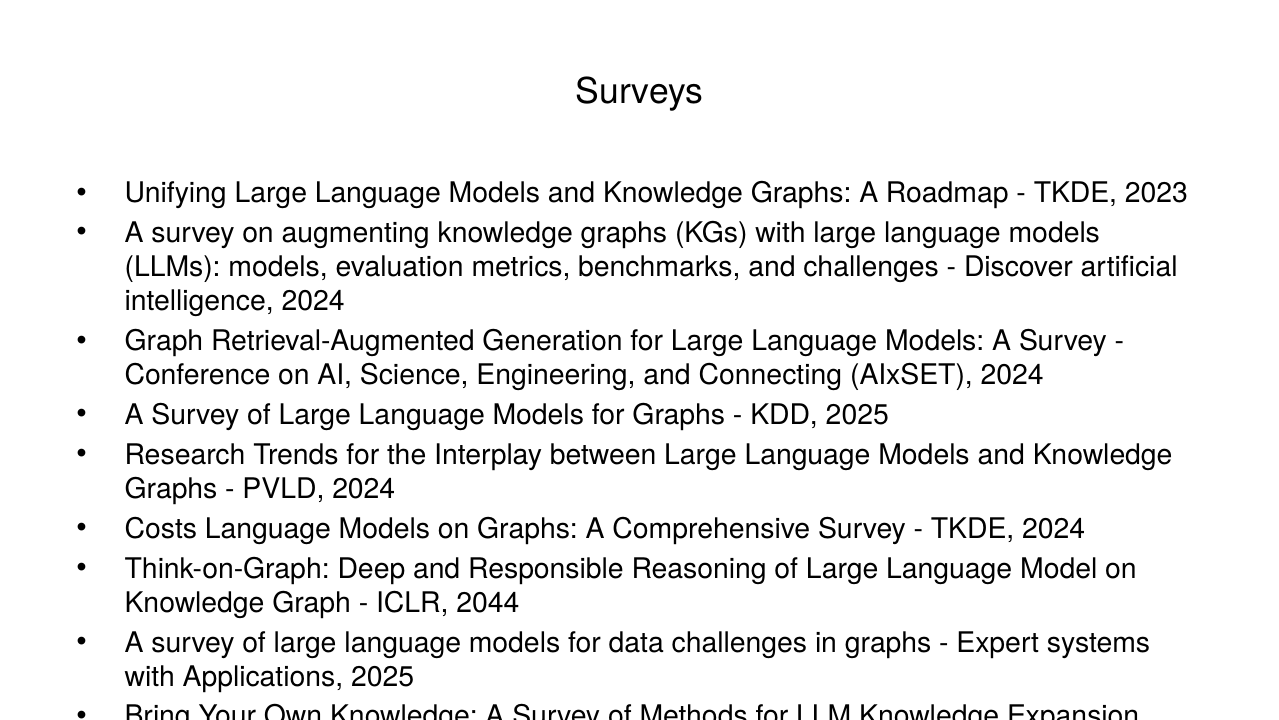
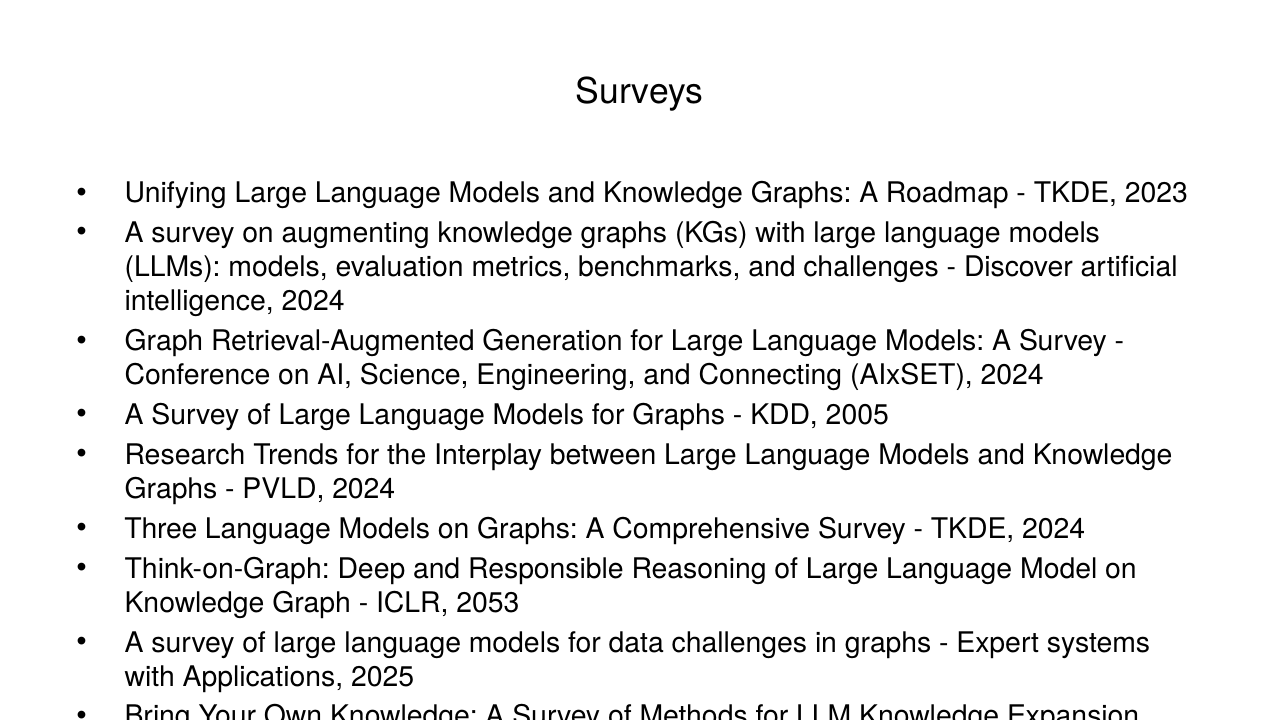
KDD 2025: 2025 -> 2005 (857, 415)
Costs: Costs -> Three (161, 529)
2044: 2044 -> 2053 (488, 602)
